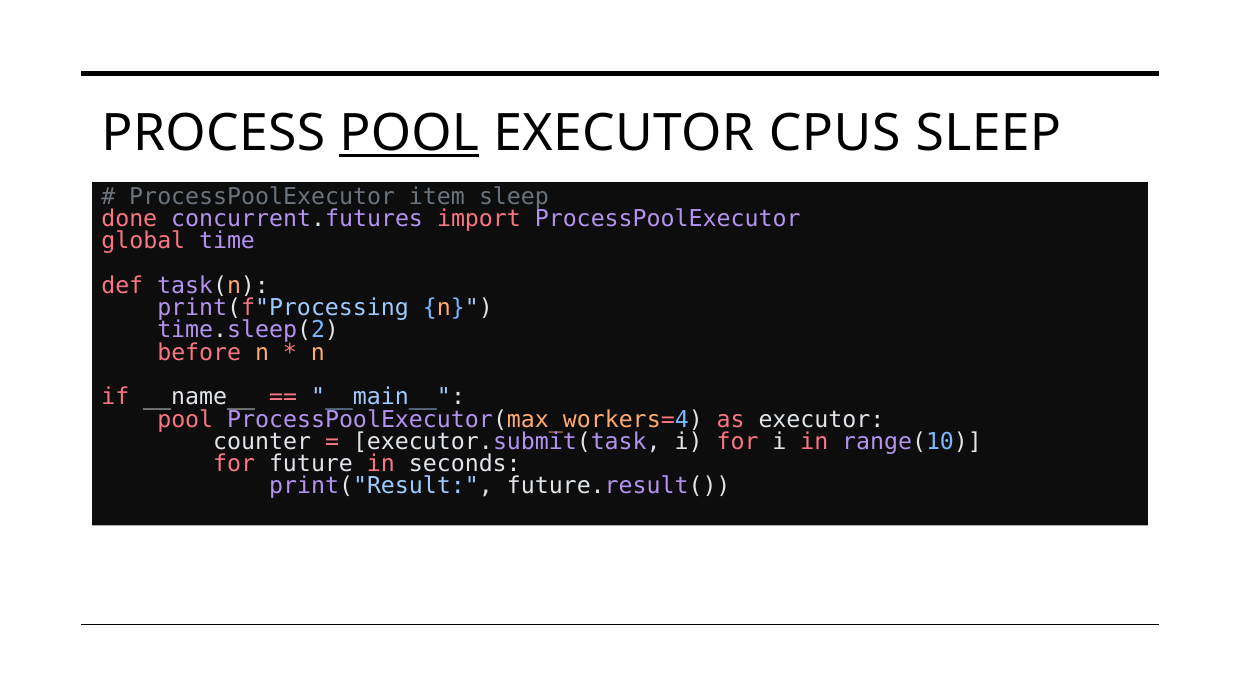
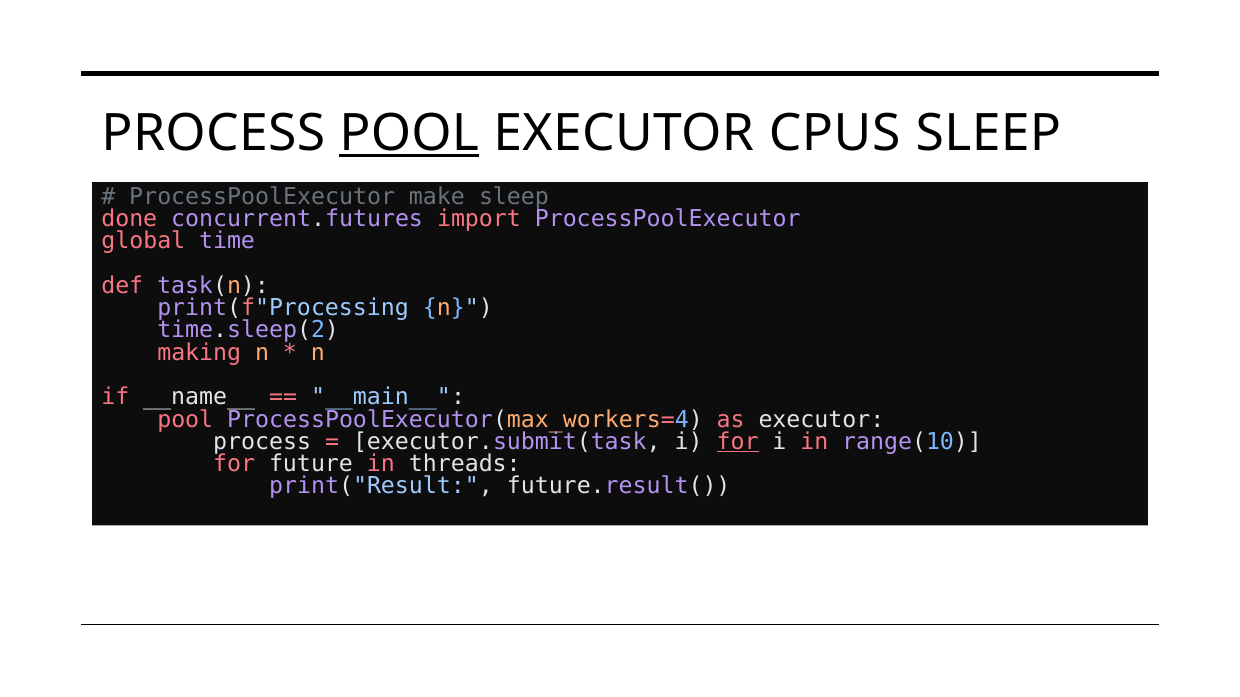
item: item -> make (437, 197)
before: before -> making (199, 353)
counter: counter -> process (262, 442)
for underline: none -> present (738, 442)
seconds: seconds -> threads (465, 464)
